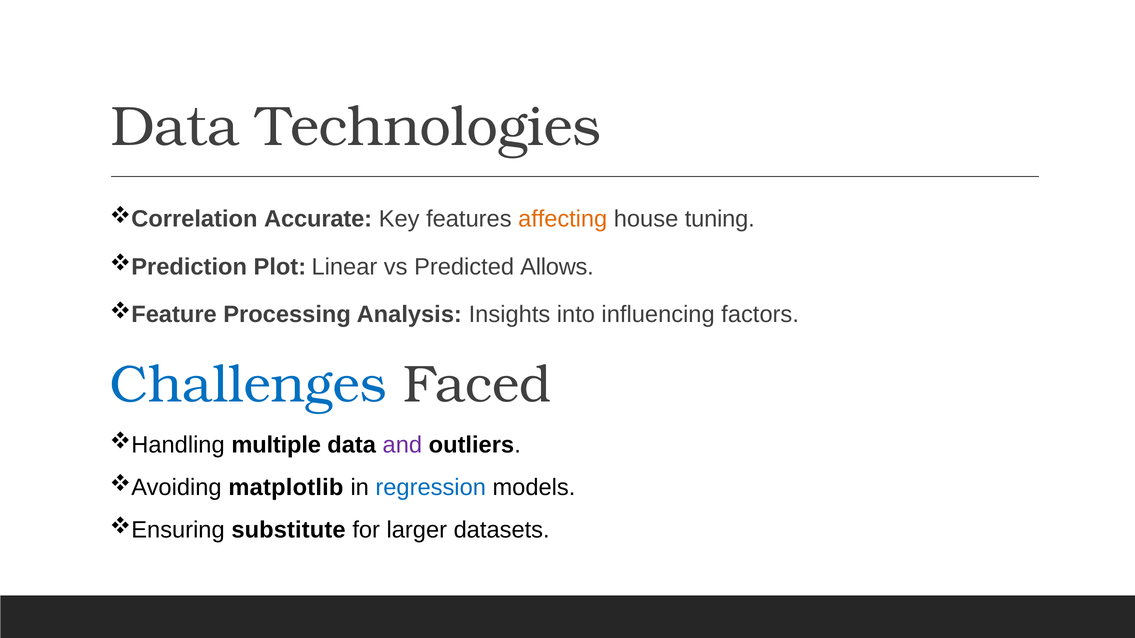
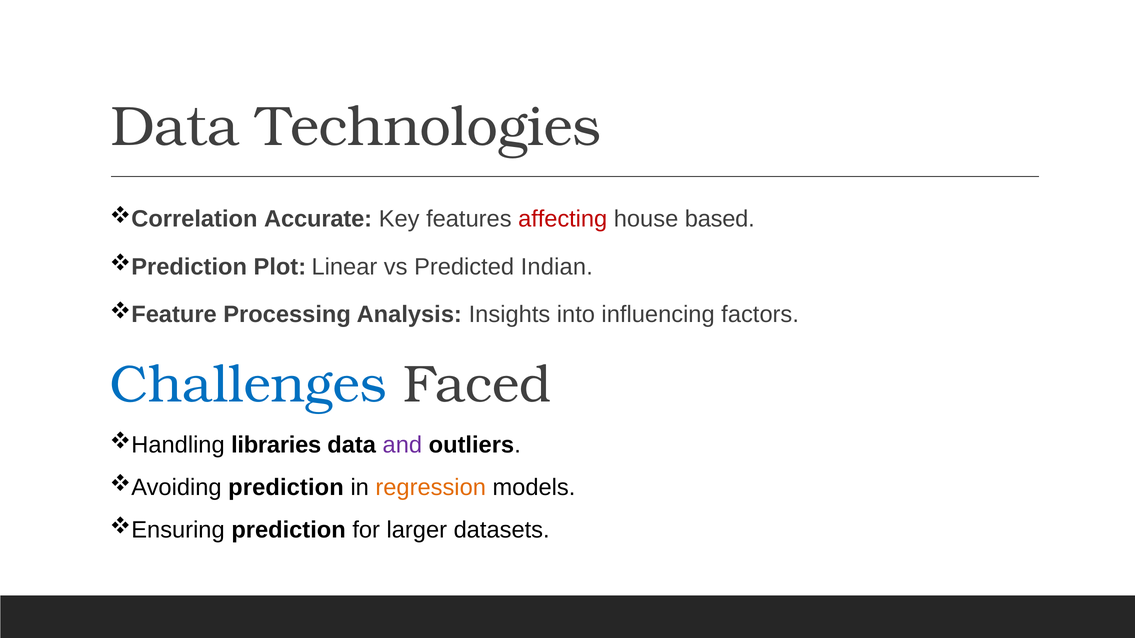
affecting colour: orange -> red (563, 219)
tuning: tuning -> based (720, 219)
Allows: Allows -> Indian (557, 267)
multiple: multiple -> libraries (276, 445)
matplotlib: matplotlib -> prediction (286, 488)
regression colour: blue -> orange (431, 488)
substitute: substitute -> prediction (289, 530)
